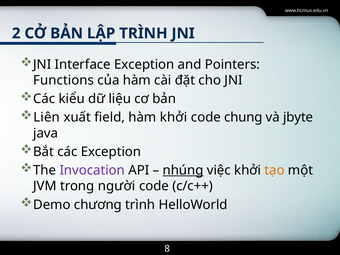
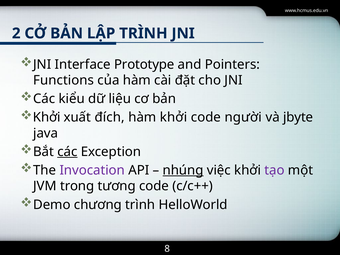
Interface Exception: Exception -> Prototype (144, 64)
Liên: Liên -> Khởi (47, 117)
field: field -> đích (110, 117)
chung: chung -> người (243, 117)
các underline: none -> present (67, 152)
tạo colour: orange -> purple (274, 170)
người: người -> tương (117, 186)
